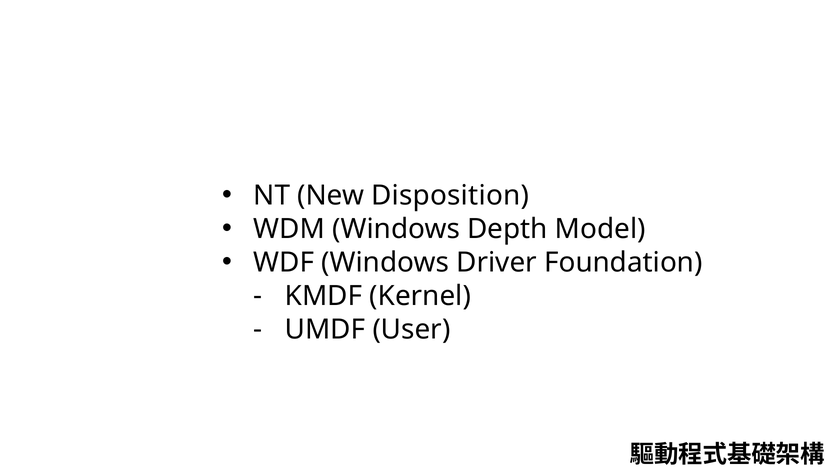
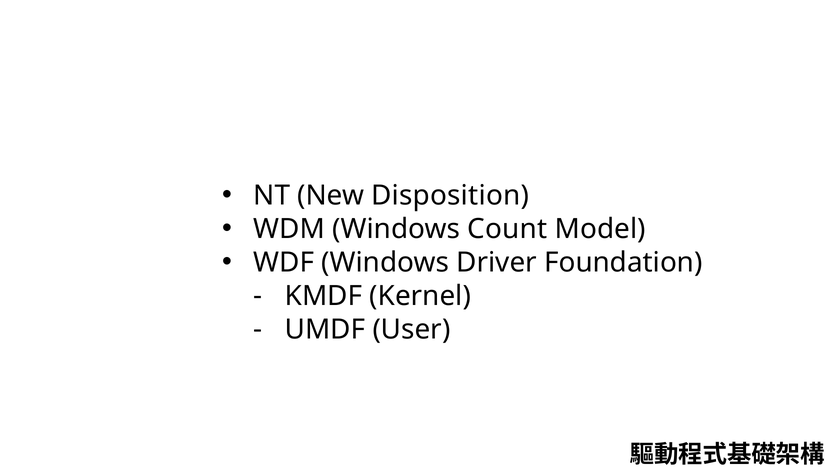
Depth: Depth -> Count (507, 229)
